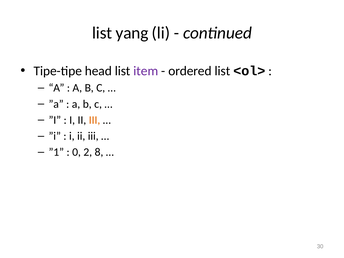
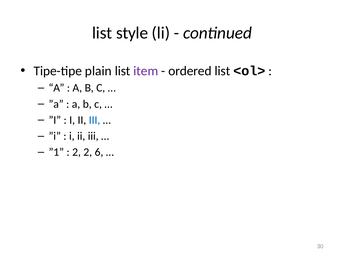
yang: yang -> style (132, 33)
head: head -> plain (98, 71)
III colour: orange -> blue (95, 120)
0: 0 -> 2 (77, 152)
8: 8 -> 6 (99, 152)
